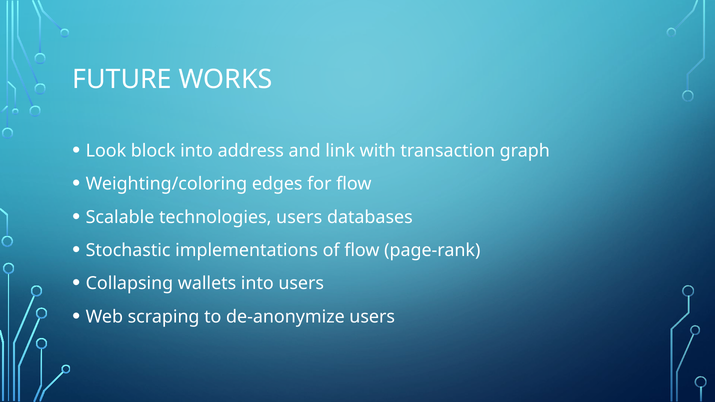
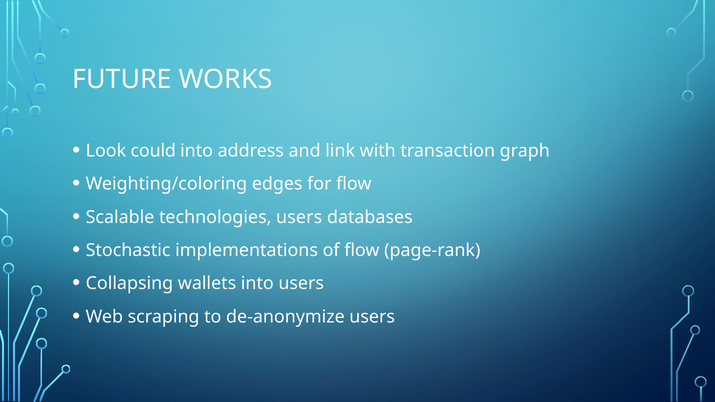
block: block -> could (153, 151)
